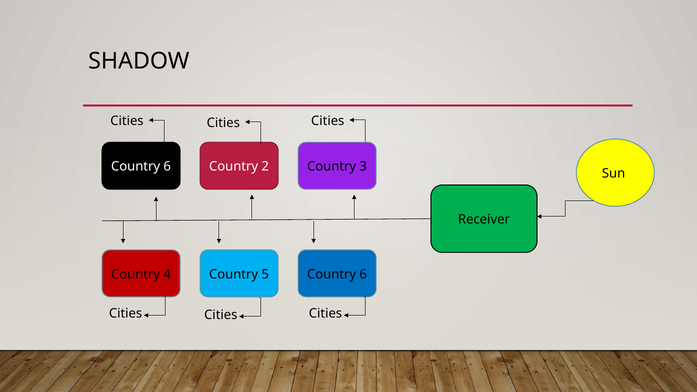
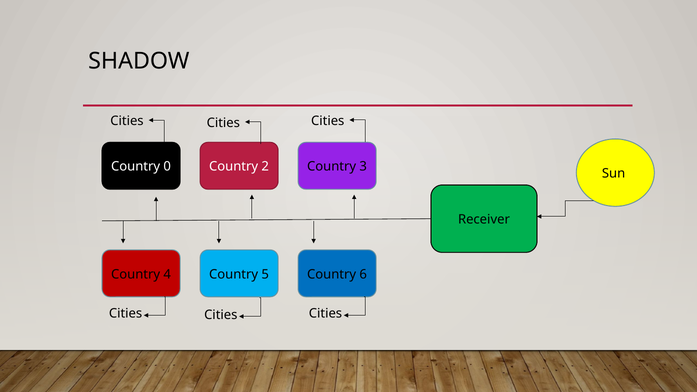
6: 6 -> 0 (167, 167)
